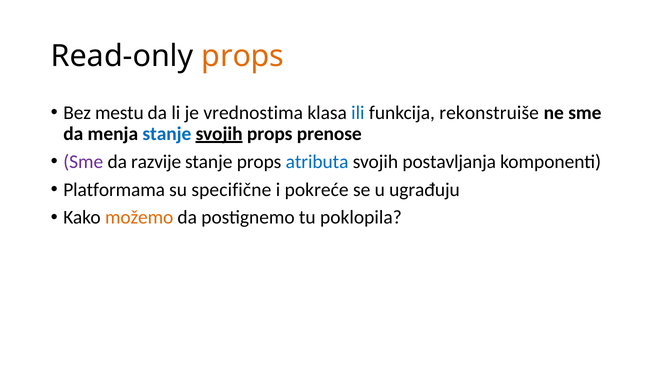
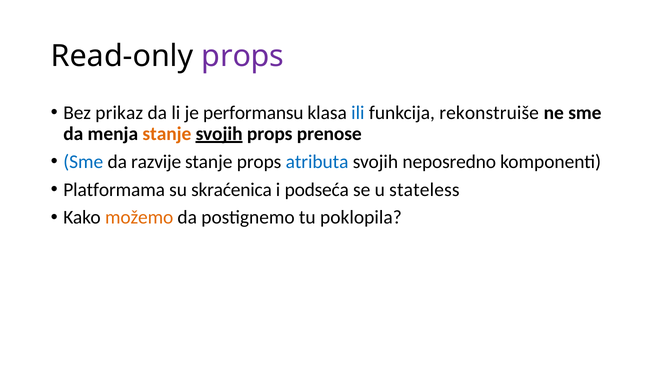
props colour: orange -> purple (243, 56)
mestu: mestu -> prikaz (119, 113)
vrednostima: vrednostima -> performansu (253, 113)
stanje colour: blue -> orange (167, 134)
Sme colour: purple -> blue (83, 162)
postavljanja: postavljanja -> neposredno (449, 162)
specifične: specifične -> skraćenica (232, 189)
pokreće: pokreće -> podseća (317, 189)
ugrađuju: ugrađuju -> stateless (424, 189)
